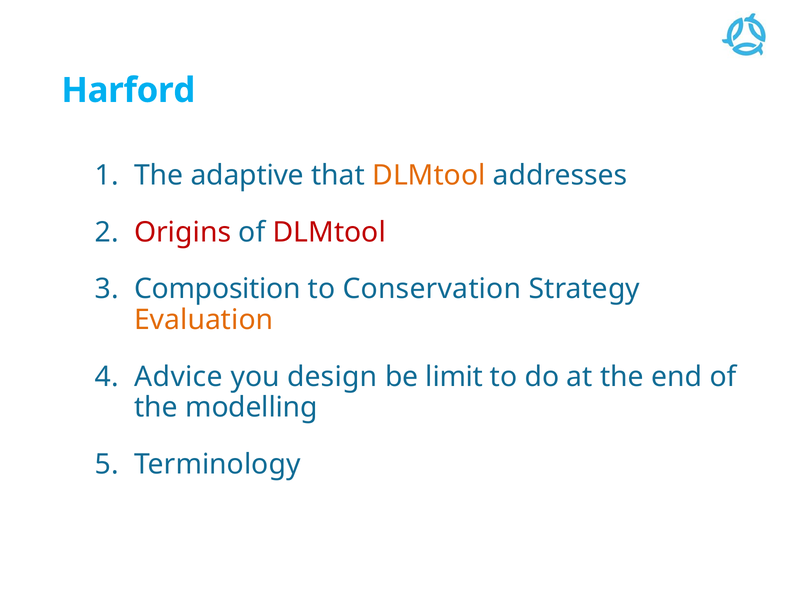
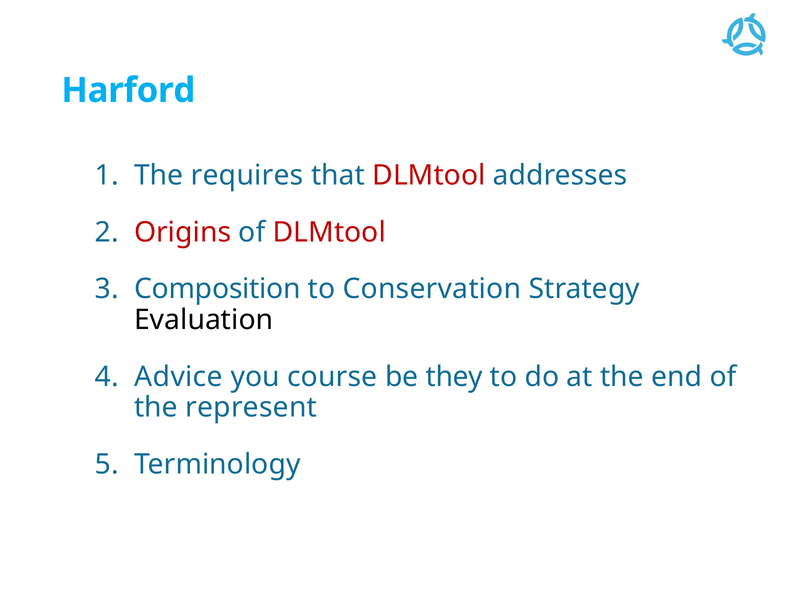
adaptive: adaptive -> requires (247, 175)
DLMtool colour: orange -> red (429, 175)
Evaluation colour: orange -> black (204, 320)
design: design -> course (332, 377)
limit: limit -> they (454, 377)
modelling: modelling -> represent (251, 407)
